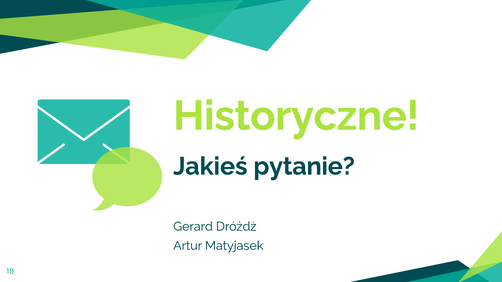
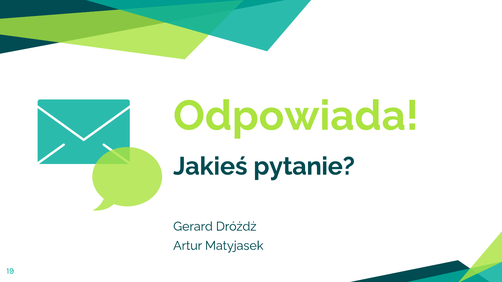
Historyczne: Historyczne -> Odpowiada (296, 116)
